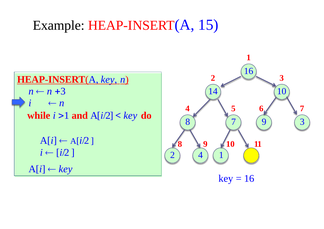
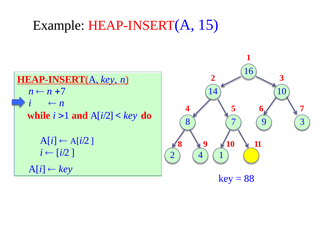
3: 3 -> 7 (63, 91)
16: 16 -> 88 (249, 178)
